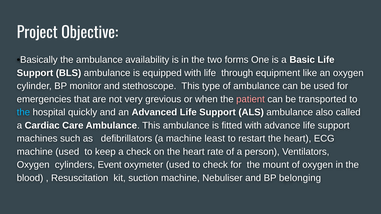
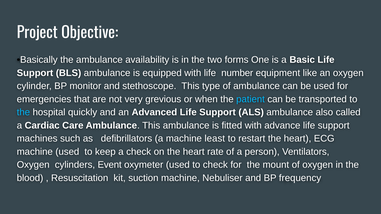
through: through -> number (237, 73)
patient colour: pink -> light blue (251, 99)
belonging: belonging -> frequency (300, 178)
